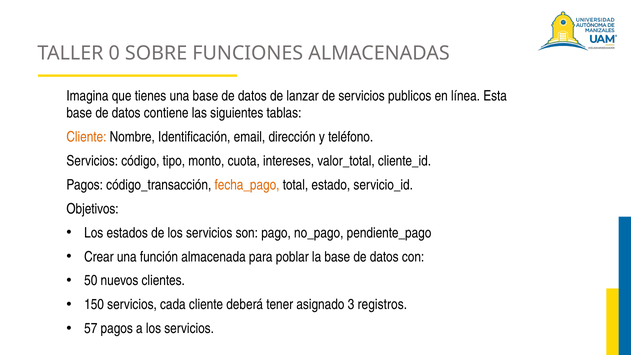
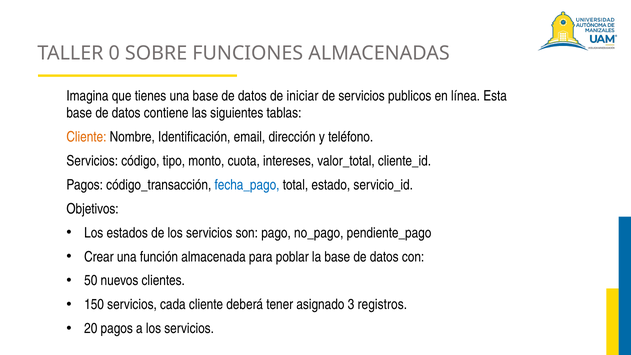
lanzar: lanzar -> iniciar (302, 96)
fecha_pago colour: orange -> blue (247, 185)
57: 57 -> 20 (91, 328)
